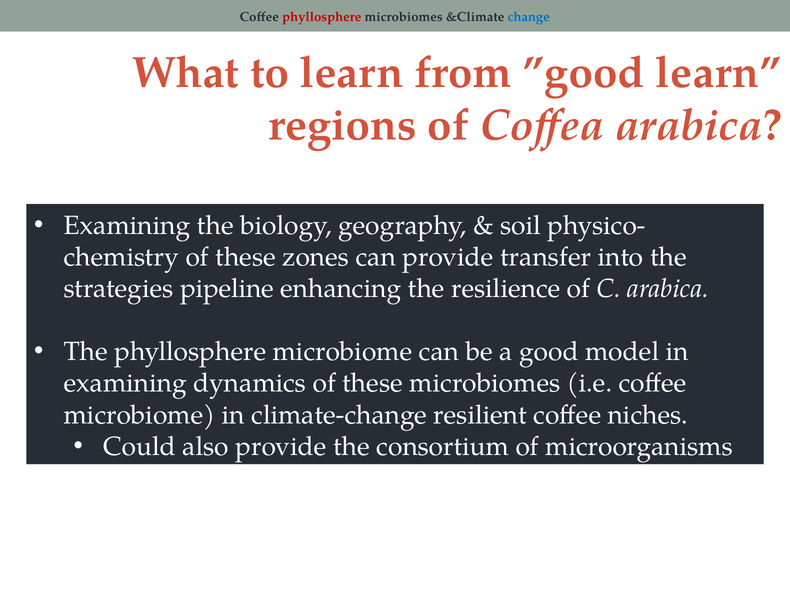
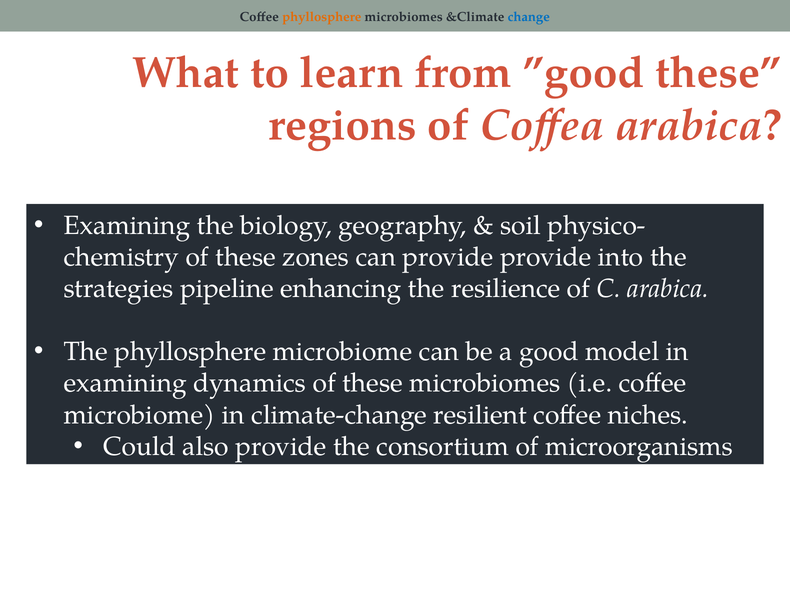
phyllosphere colour: red -> orange (322, 17)
”good learn: learn -> these (719, 73)
provide transfer: transfer -> provide (546, 257)
